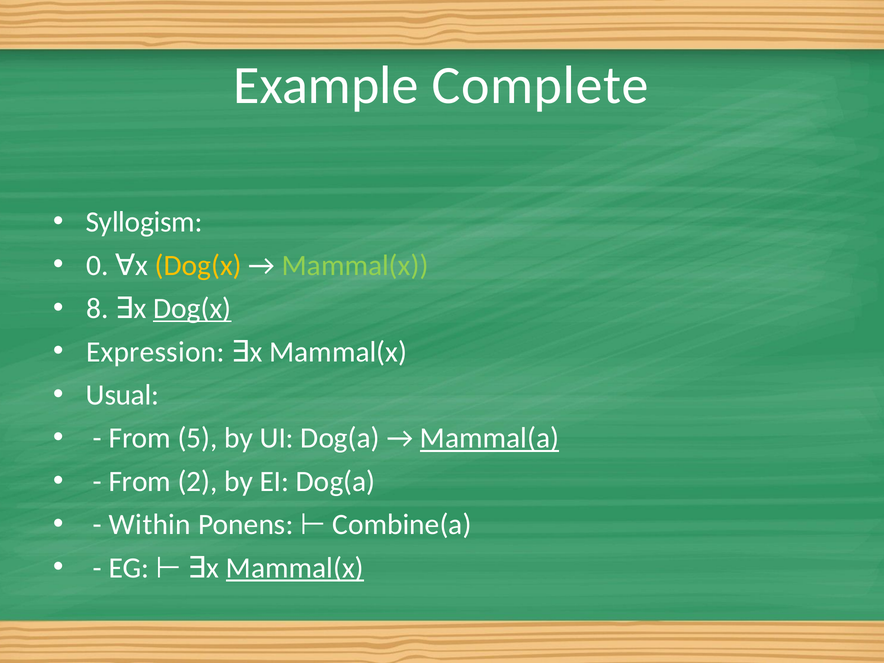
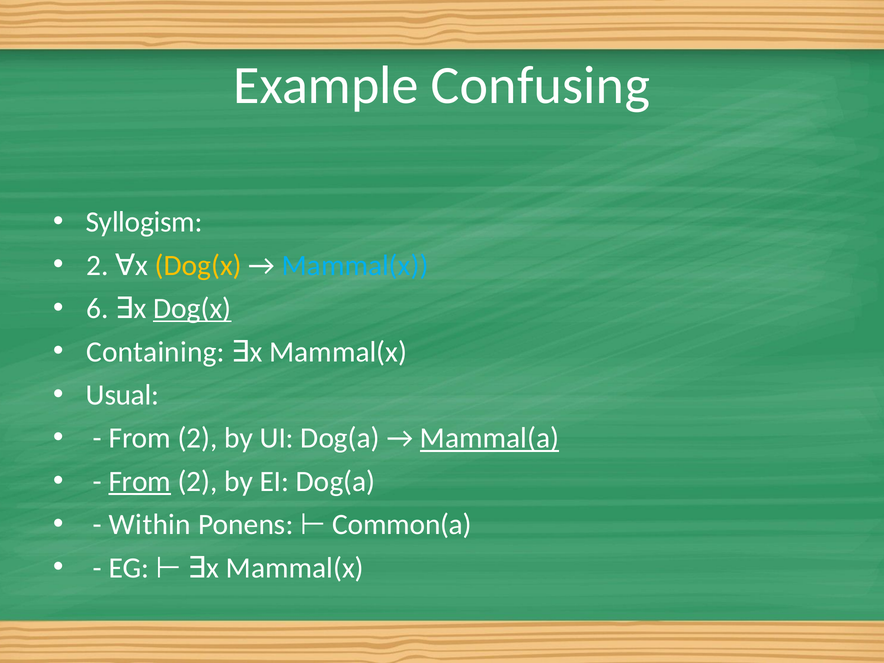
Complete: Complete -> Confusing (540, 86)
0: 0 -> 2 (97, 265)
Mammal(x colour: light green -> light blue (355, 265)
8: 8 -> 6 (97, 309)
Expression: Expression -> Containing (155, 352)
5: 5 -> 2 (198, 438)
From underline: none -> present (140, 481)
Combine(a: Combine(a -> Common(a (402, 525)
Mammal(x underline: present -> none (295, 568)
